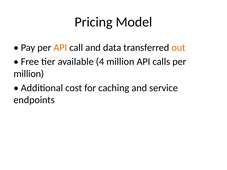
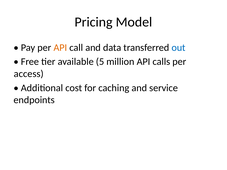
out colour: orange -> blue (179, 48)
4: 4 -> 5 (100, 62)
million: million -> access (29, 74)
